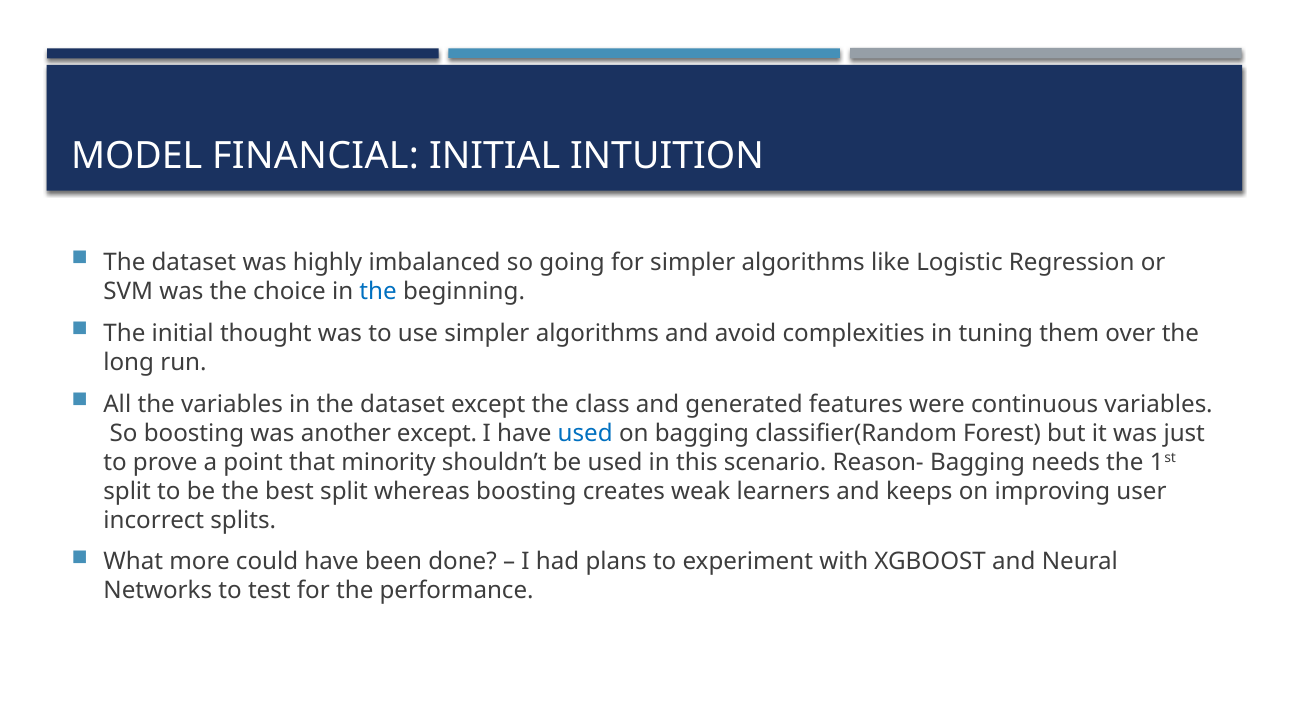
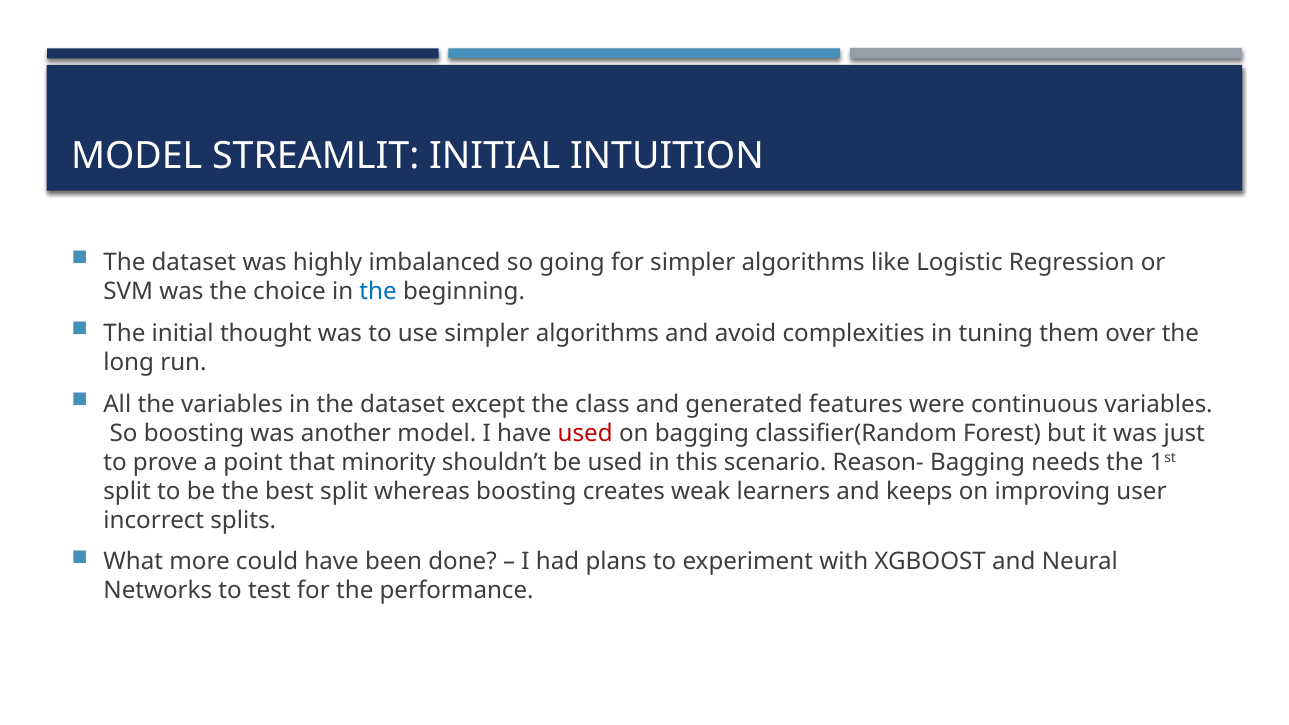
FINANCIAL: FINANCIAL -> STREAMLIT (316, 157)
another except: except -> model (437, 433)
used colour: blue -> red (585, 433)
